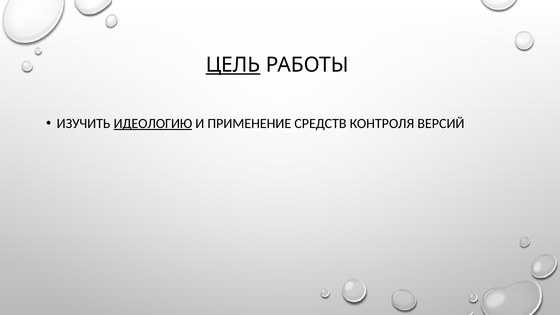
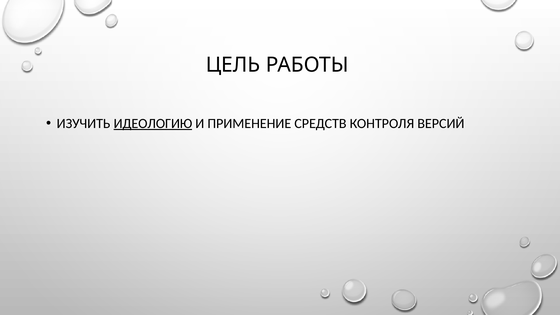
ЦЕЛЬ underline: present -> none (233, 65)
